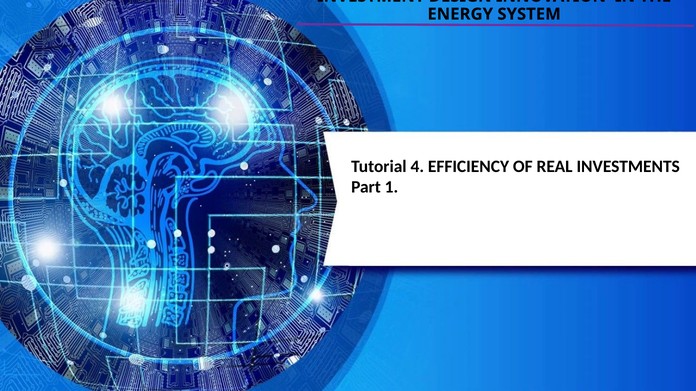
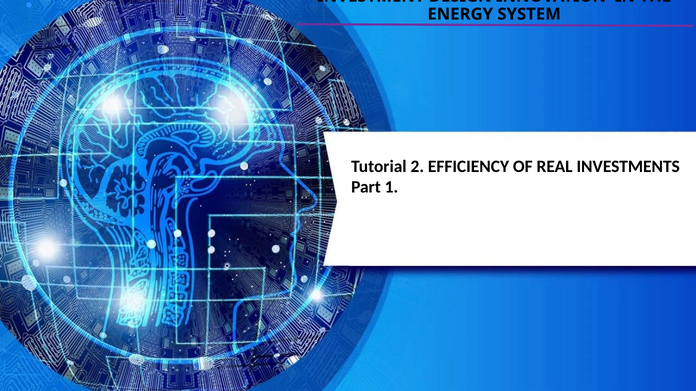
4: 4 -> 2 (417, 167)
